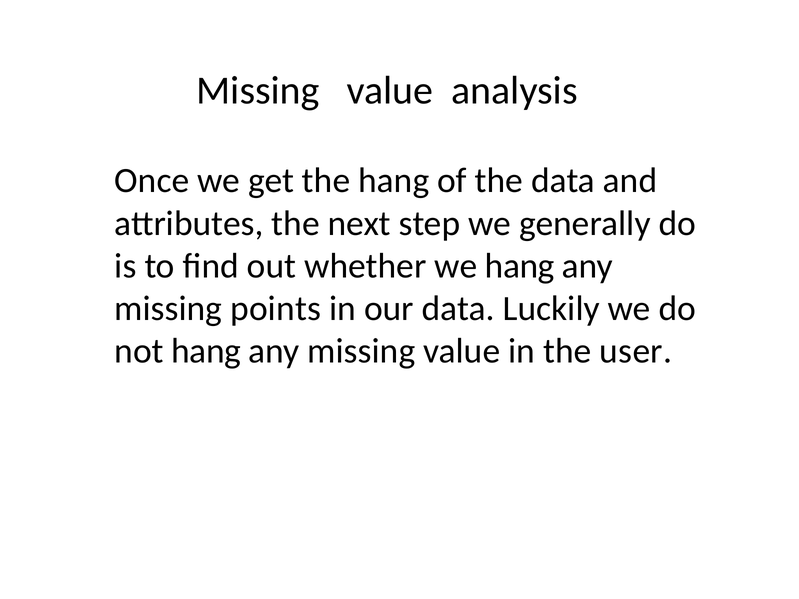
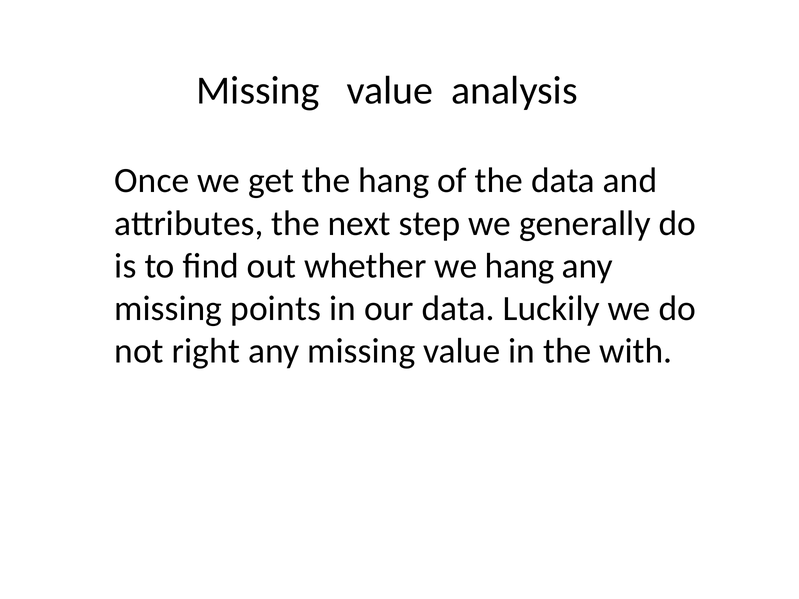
not hang: hang -> right (206, 351)
user: user -> with (636, 351)
